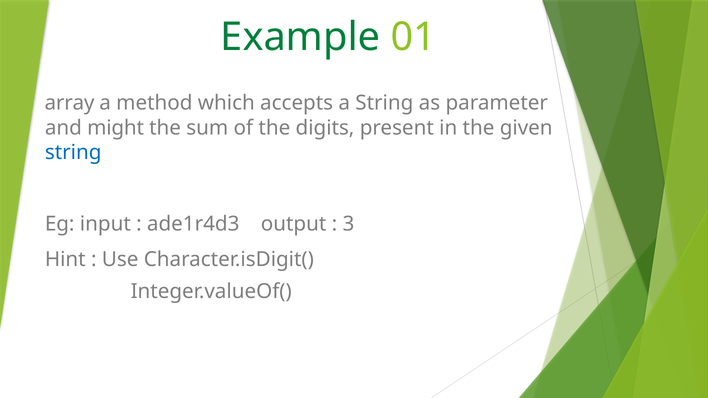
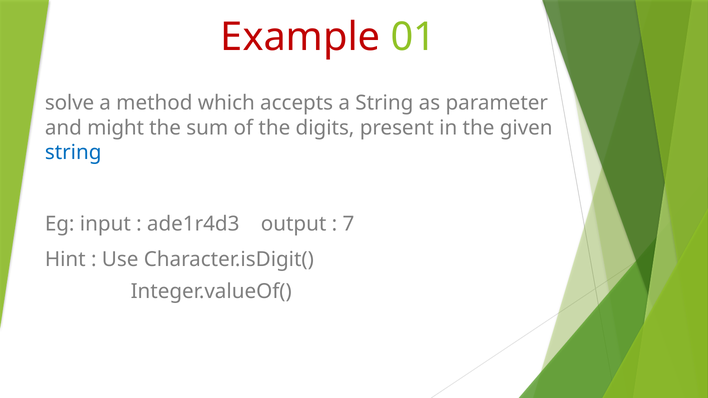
Example colour: green -> red (300, 37)
array: array -> solve (70, 103)
3: 3 -> 7 (348, 224)
